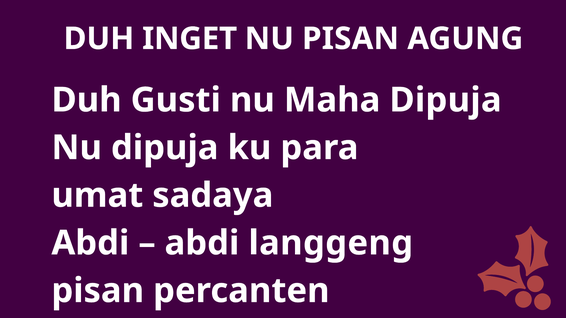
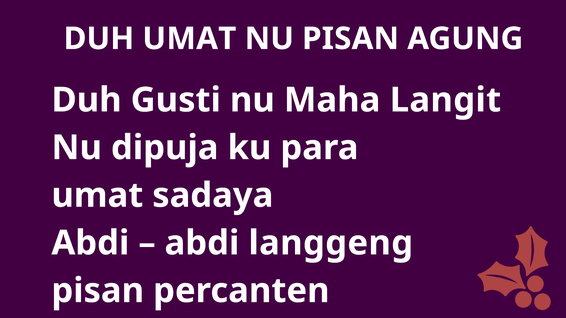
DUH INGET: INGET -> UMAT (189, 39)
Maha Dipuja: Dipuja -> Langit (445, 100)
